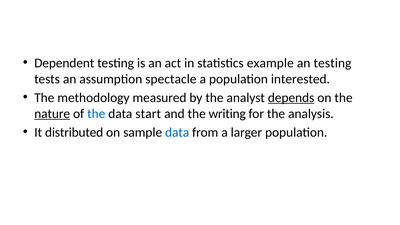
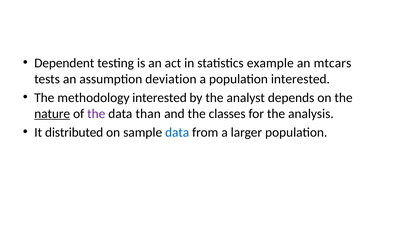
an testing: testing -> mtcars (332, 63)
spectacle: spectacle -> deviation (171, 79)
methodology measured: measured -> interested (160, 98)
depends underline: present -> none (291, 98)
the colour: blue -> purple (96, 114)
start: start -> than (148, 114)
writing: writing -> classes (227, 114)
